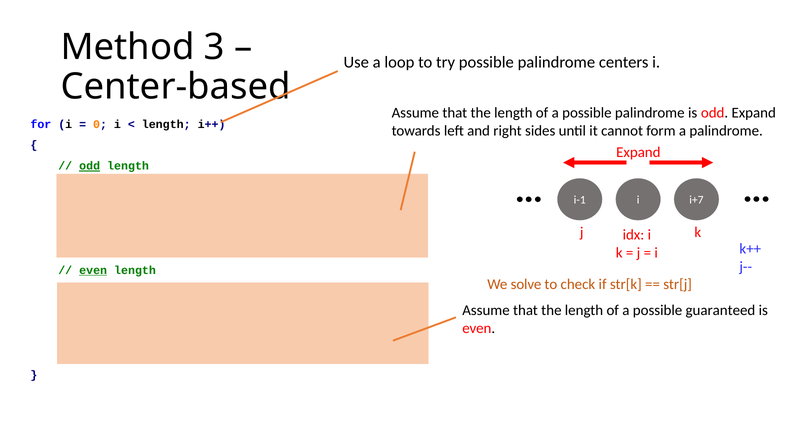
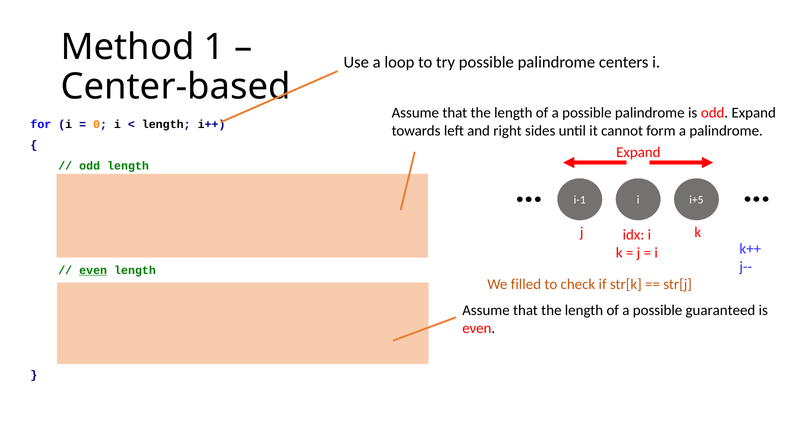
Method 3: 3 -> 1 (214, 47)
odd underline: present -> none (90, 166)
i+7: i+7 -> i+5 (696, 200)
solve: solve -> filled (526, 284)
